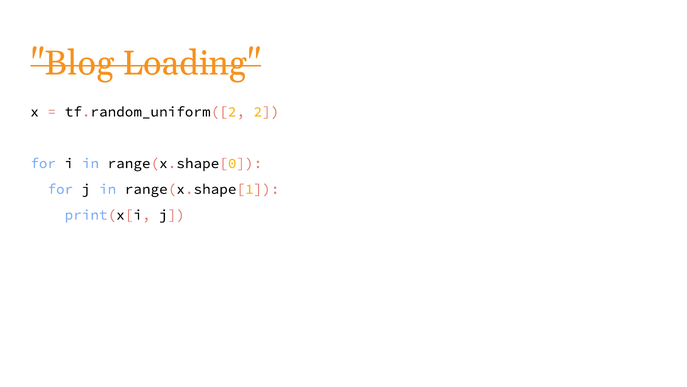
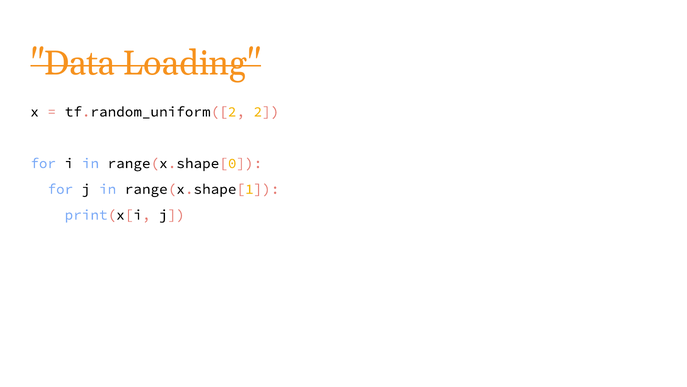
Blog: Blog -> Data (73, 63)
